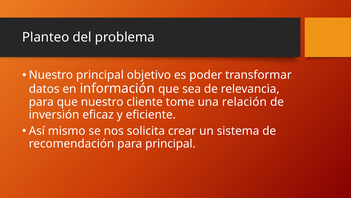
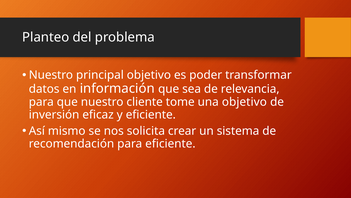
una relación: relación -> objetivo (244, 102)
para principal: principal -> eficiente (170, 143)
